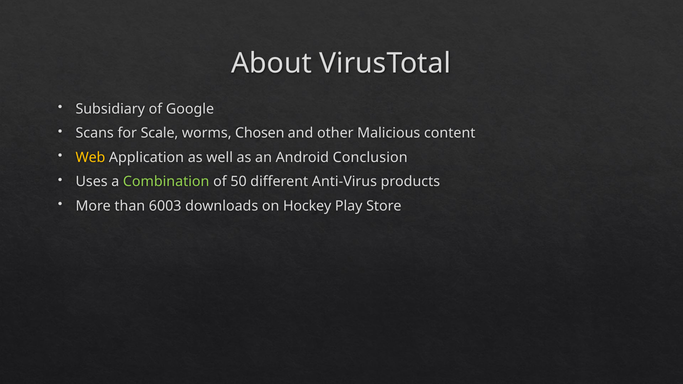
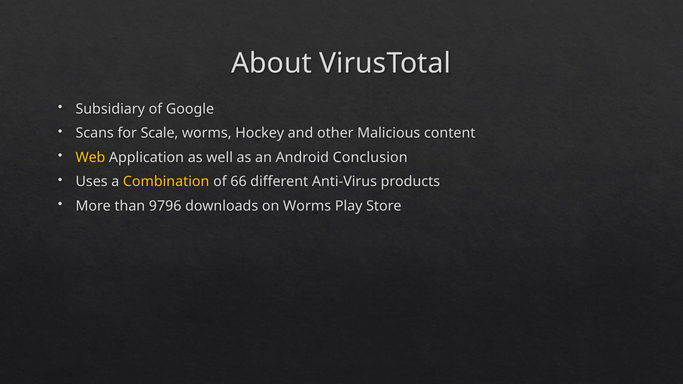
Chosen: Chosen -> Hockey (260, 133)
Combination colour: light green -> yellow (166, 182)
50: 50 -> 66 (239, 182)
6003: 6003 -> 9796 (165, 206)
on Hockey: Hockey -> Worms (307, 206)
